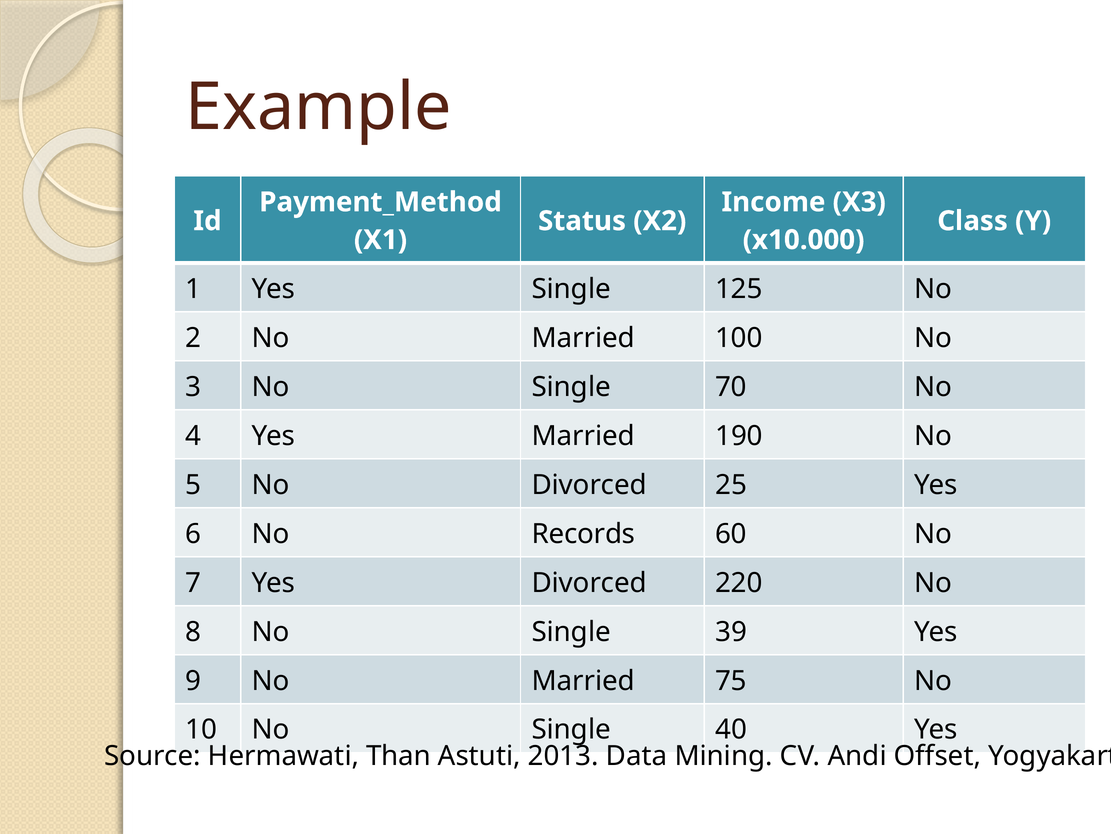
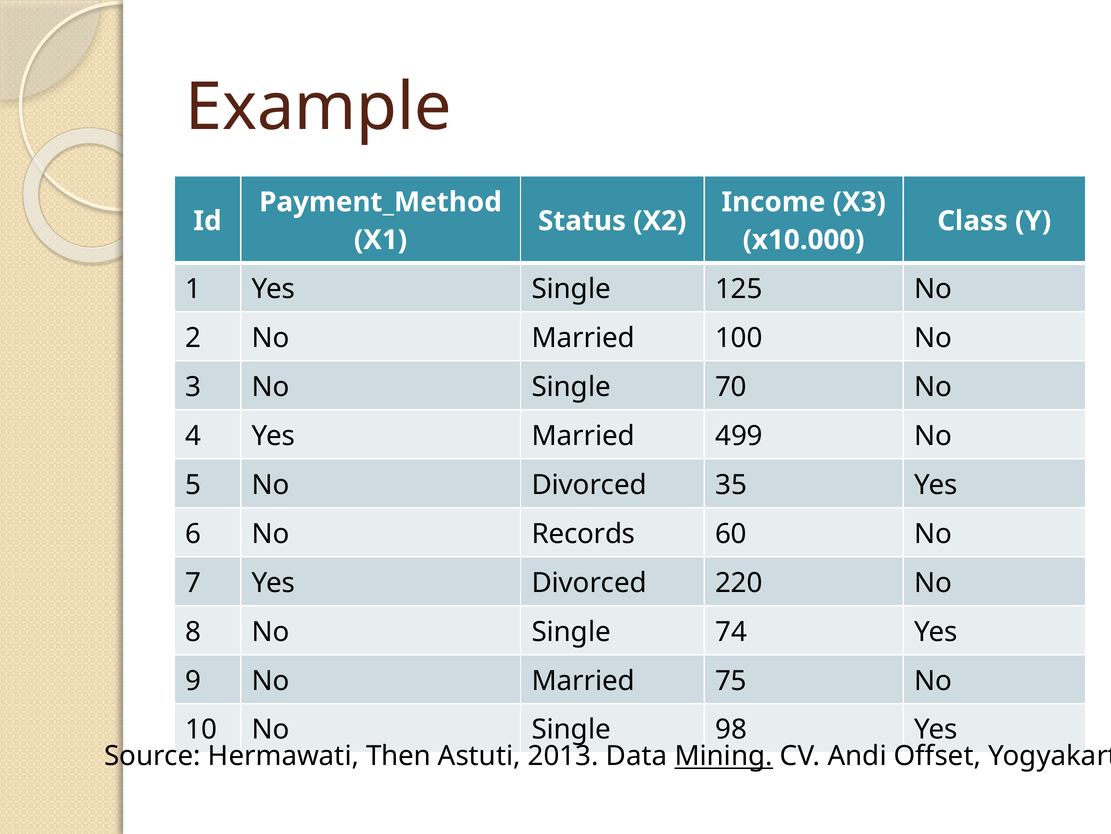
190: 190 -> 499 (739, 435)
25: 25 -> 35 (731, 484)
39: 39 -> 74 (731, 631)
40: 40 -> 98 (731, 729)
Than: Than -> Then (399, 755)
Mining underline: none -> present (724, 755)
